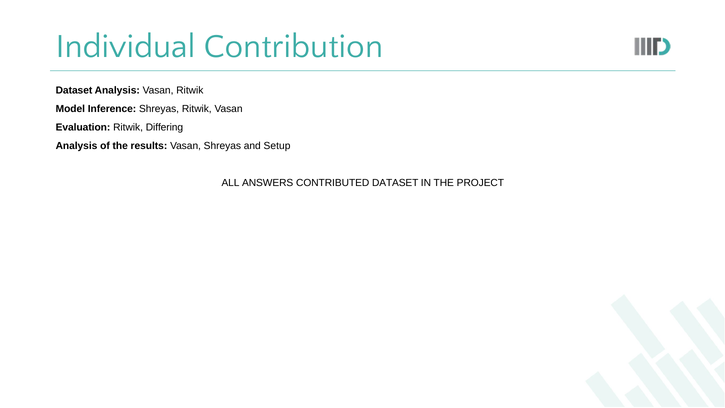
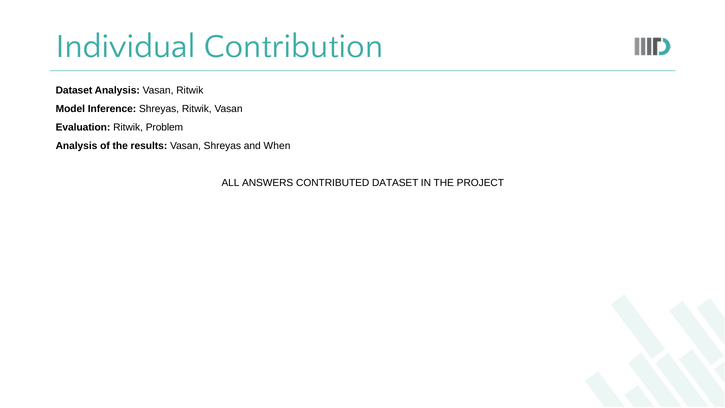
Differing: Differing -> Problem (164, 127)
Setup: Setup -> When (277, 146)
